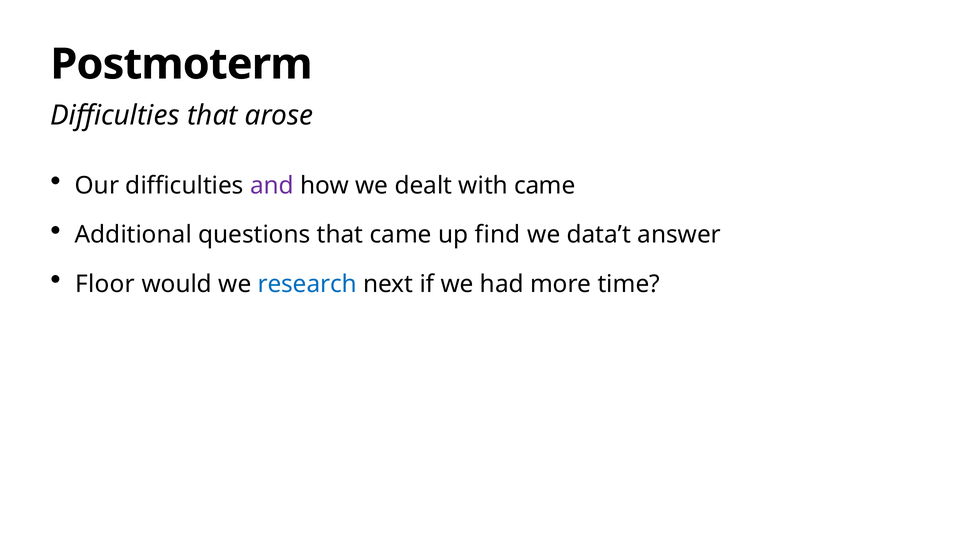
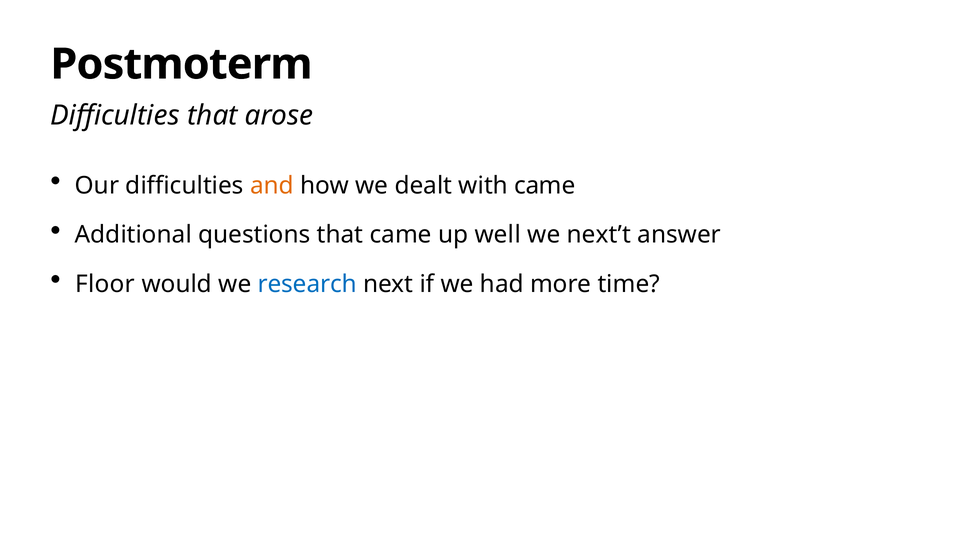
and colour: purple -> orange (272, 185)
find: find -> well (498, 235)
data’t: data’t -> next’t (599, 235)
